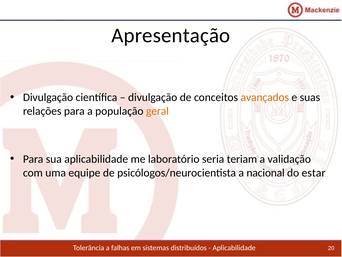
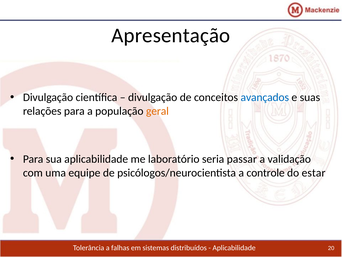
avançados colour: orange -> blue (265, 97)
teriam: teriam -> passar (242, 159)
nacional: nacional -> controle (266, 172)
